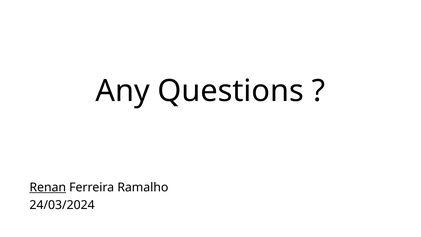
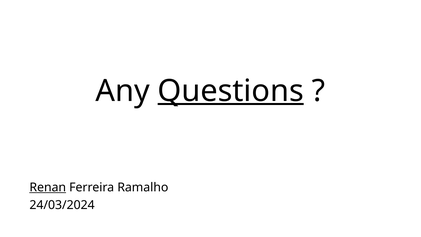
Questions underline: none -> present (231, 91)
